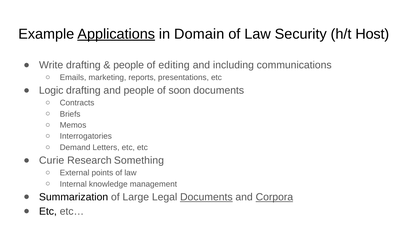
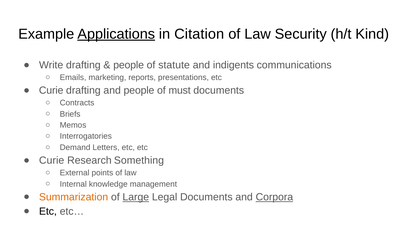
Domain: Domain -> Citation (199, 34)
Host: Host -> Kind (372, 34)
editing: editing -> statute (174, 65)
including: including -> indigents (233, 65)
Logic: Logic -> Curie (51, 91)
soon: soon -> must (180, 91)
Summarization colour: black -> orange (74, 197)
Large underline: none -> present (136, 197)
Documents underline: present -> none (206, 197)
